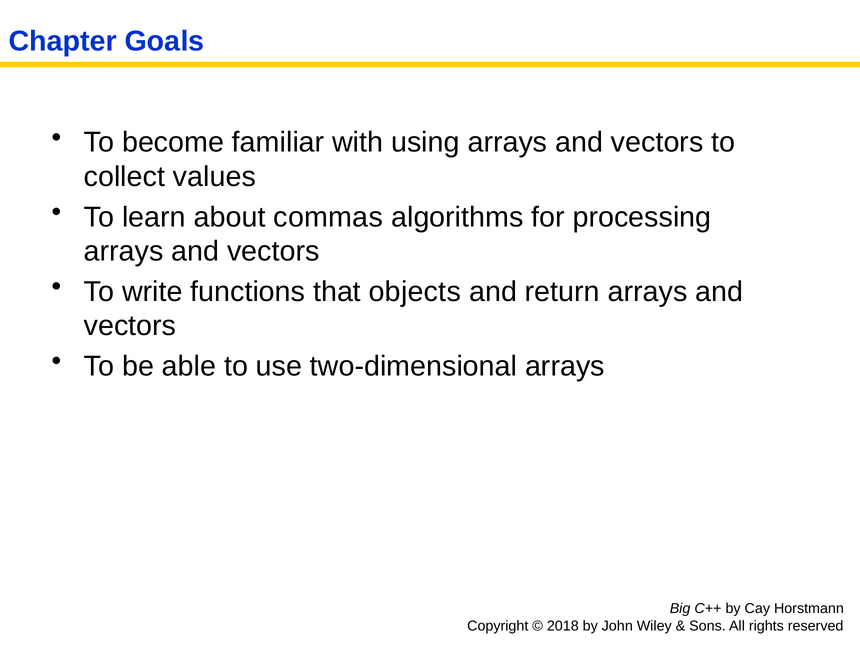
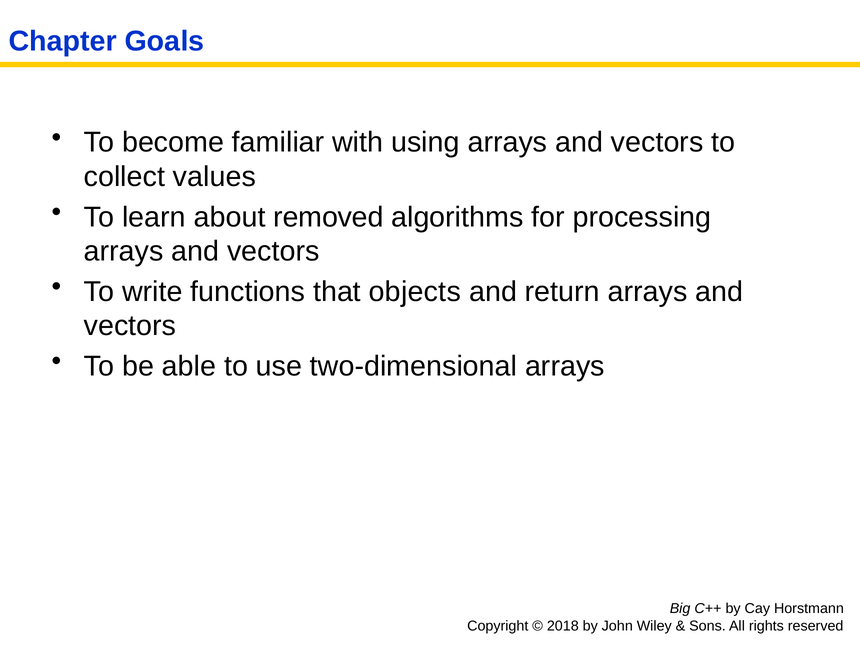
commas: commas -> removed (328, 217)
